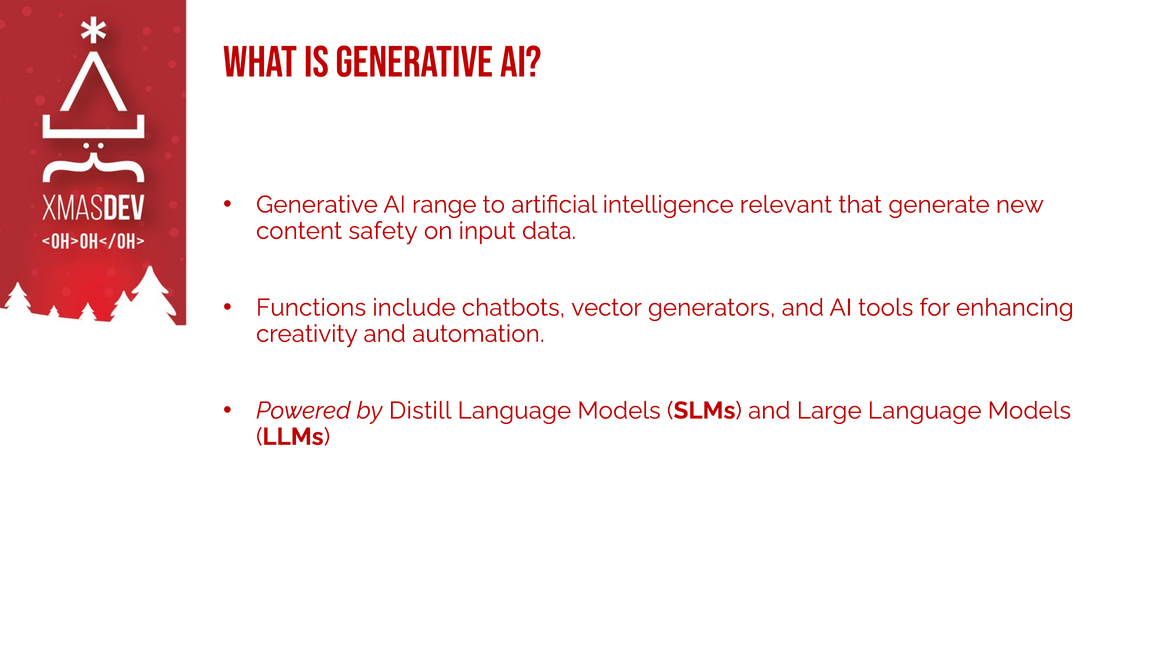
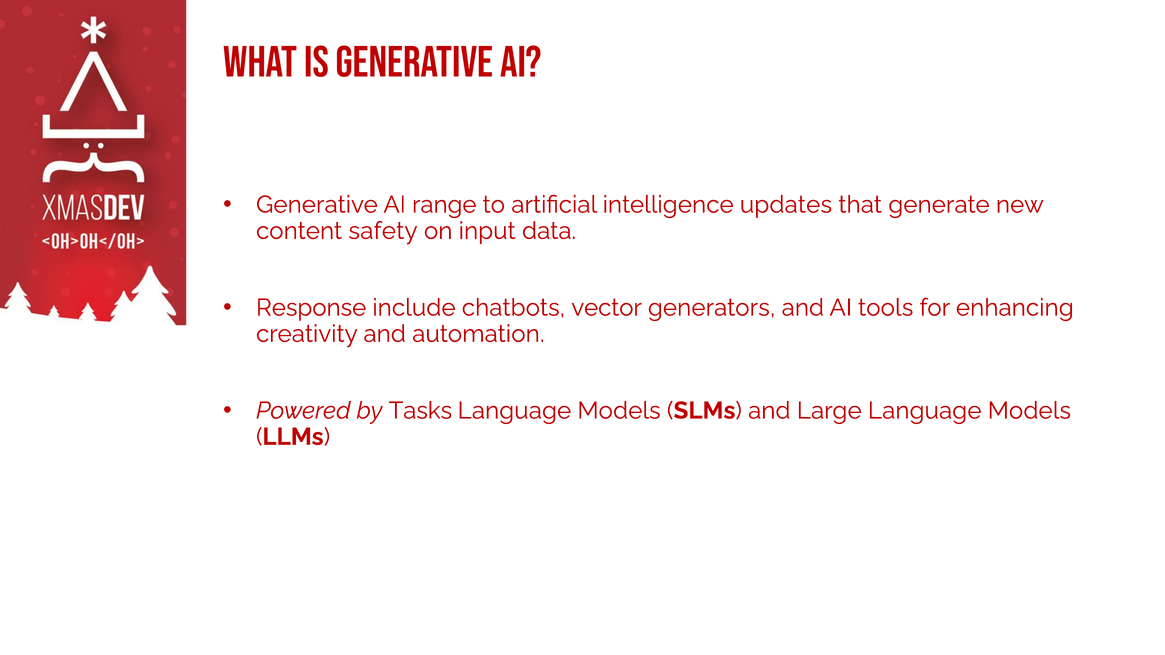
relevant: relevant -> updates (786, 205)
Functions: Functions -> Response (311, 308)
Distill: Distill -> Tasks (420, 411)
